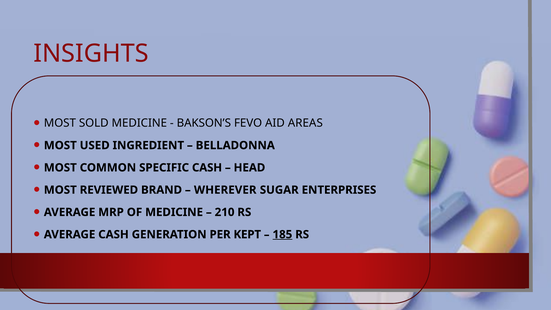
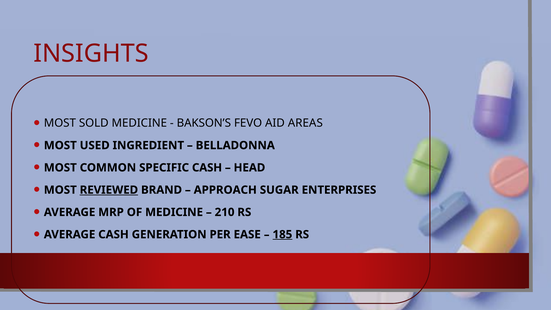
REVIEWED underline: none -> present (109, 190)
WHEREVER: WHEREVER -> APPROACH (225, 190)
KEPT: KEPT -> EASE (247, 234)
